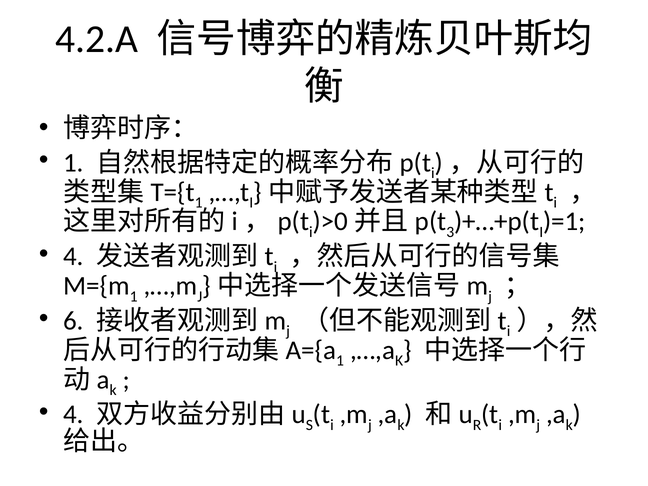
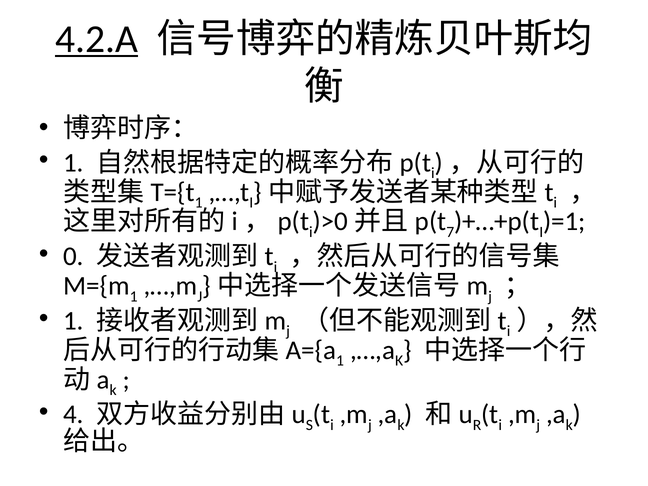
4.2.A underline: none -> present (97, 39)
3: 3 -> 7 (450, 232)
4: 4 -> 0 (73, 256)
6: 6 -> 1 (73, 321)
